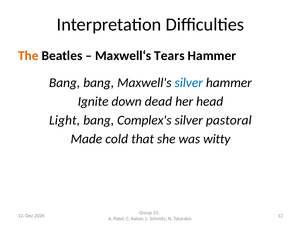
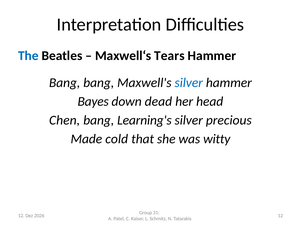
The colour: orange -> blue (28, 56)
Ignite: Ignite -> Bayes (93, 101)
Light: Light -> Chen (65, 120)
Complex's: Complex's -> Learning's (144, 120)
pastoral: pastoral -> precious (229, 120)
